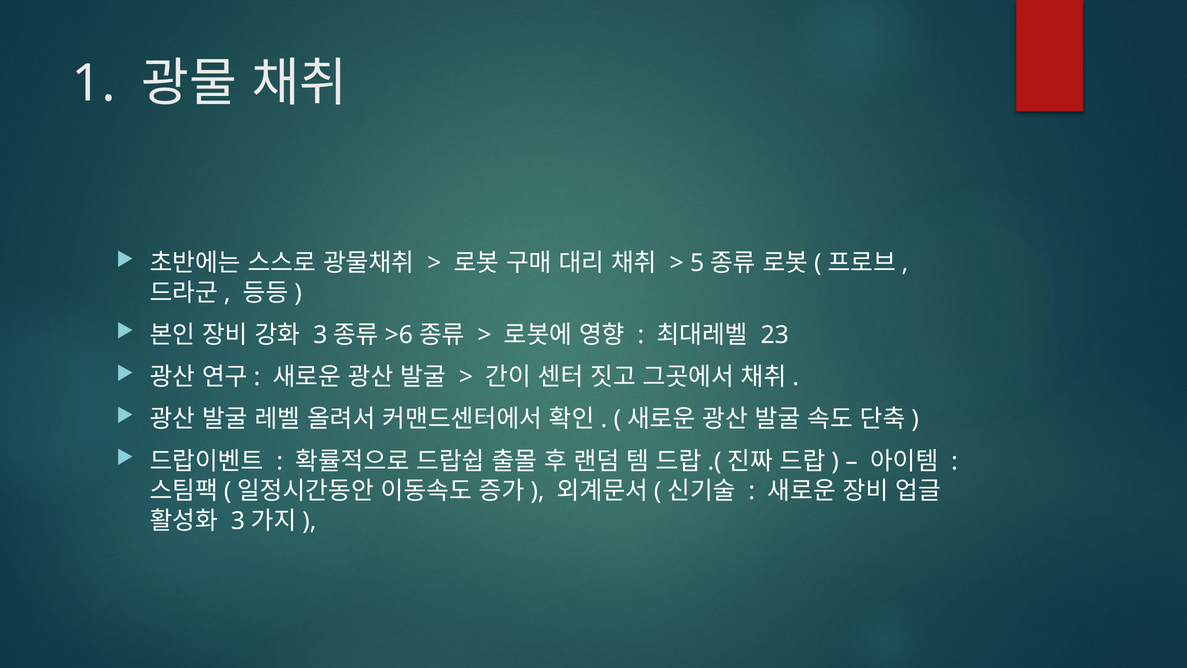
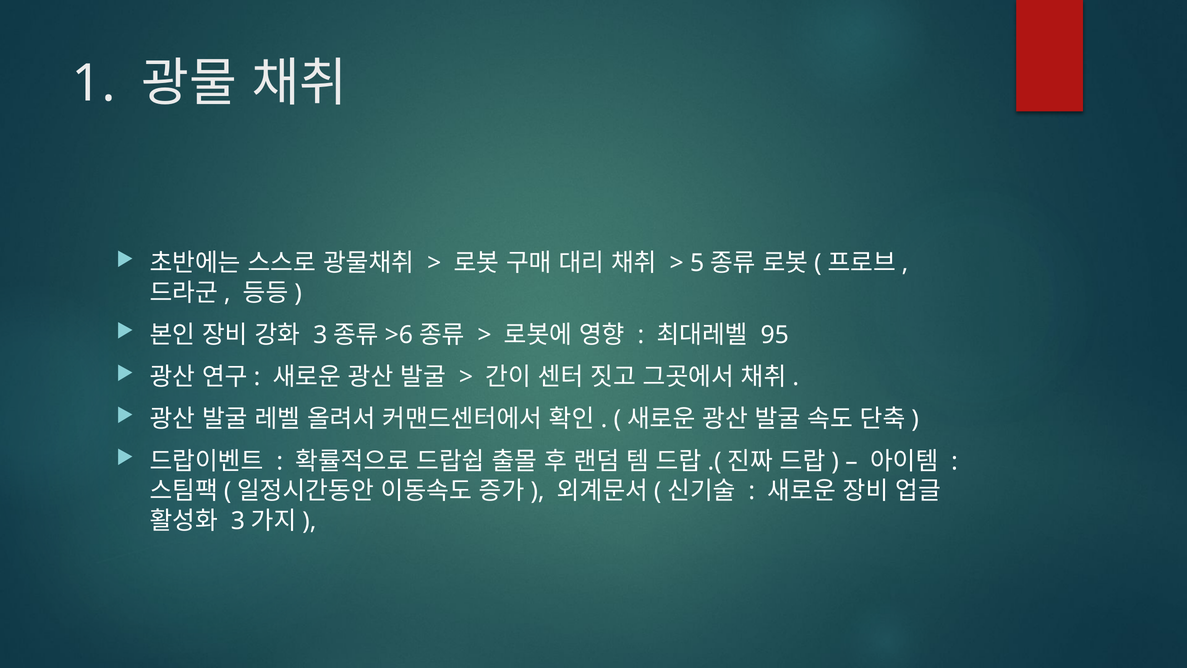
23: 23 -> 95 (775, 335)
